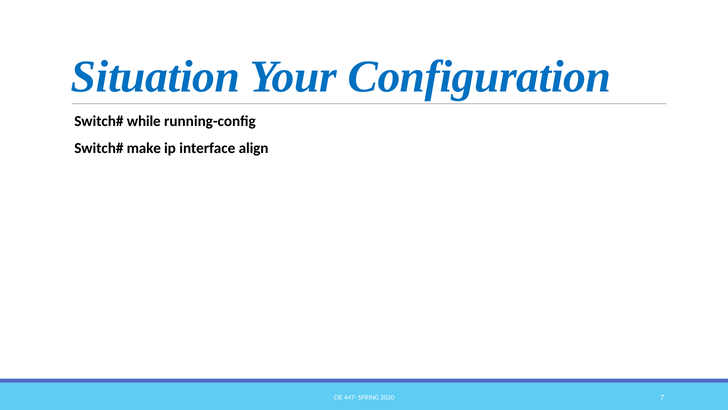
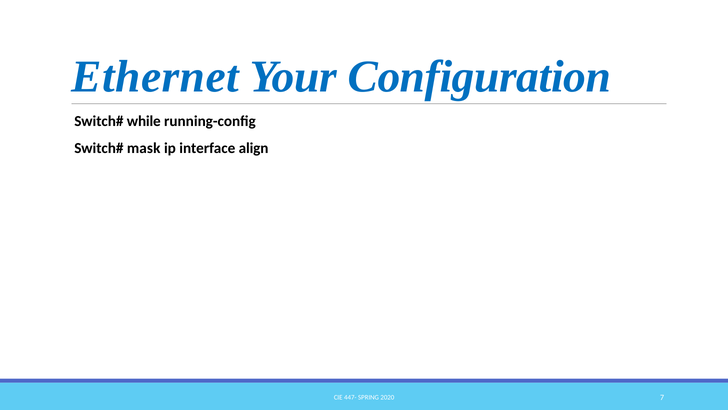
Situation: Situation -> Ethernet (155, 77)
make: make -> mask (144, 148)
